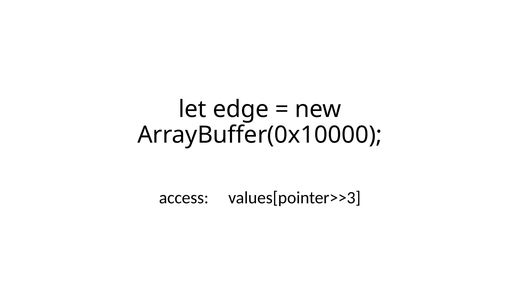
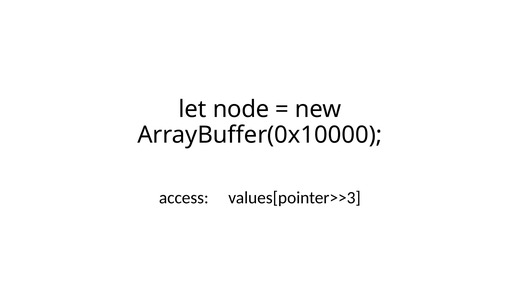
edge: edge -> node (241, 109)
